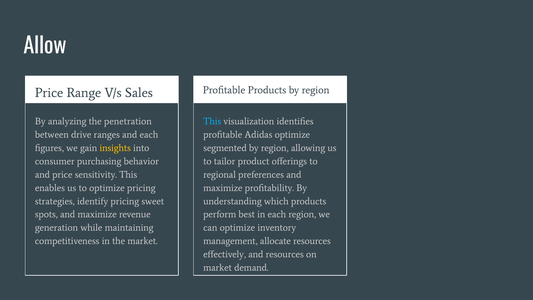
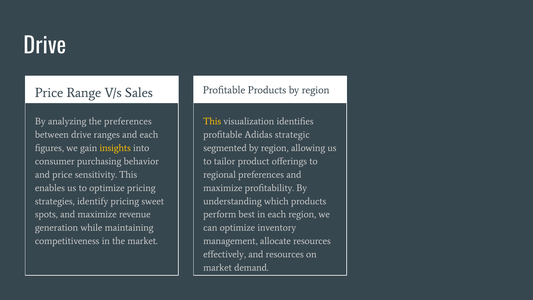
Allow: Allow -> Drive (45, 46)
the penetration: penetration -> preferences (128, 121)
This colour: light blue -> yellow (212, 121)
Adidas optimize: optimize -> strategic (292, 135)
